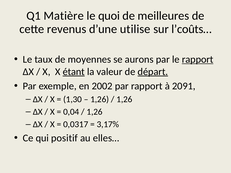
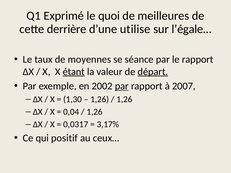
Matière: Matière -> Exprimé (64, 16)
revenus: revenus -> derrière (67, 29)
l’coûts…: l’coûts… -> l’égale… (192, 29)
aurons: aurons -> séance (139, 59)
rapport underline: present -> none (198, 59)
par underline: none -> present (122, 86)
2091: 2091 -> 2007 (184, 86)
elles…: elles… -> ceux… (106, 138)
